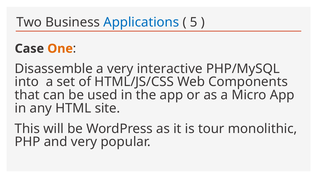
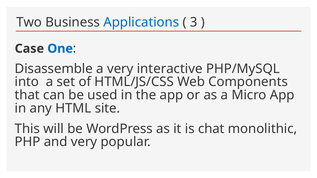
5: 5 -> 3 (194, 22)
One colour: orange -> blue (60, 49)
tour: tour -> chat (211, 129)
